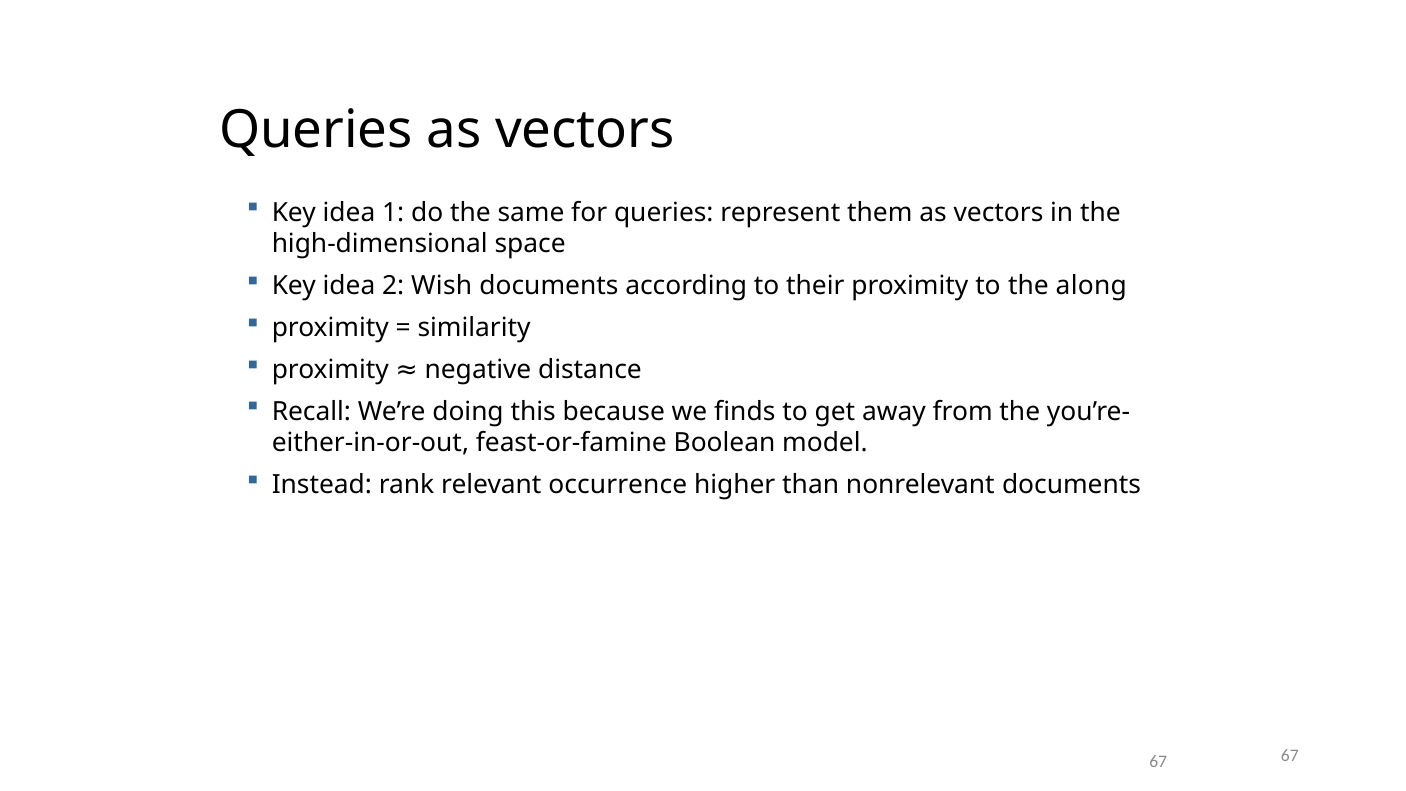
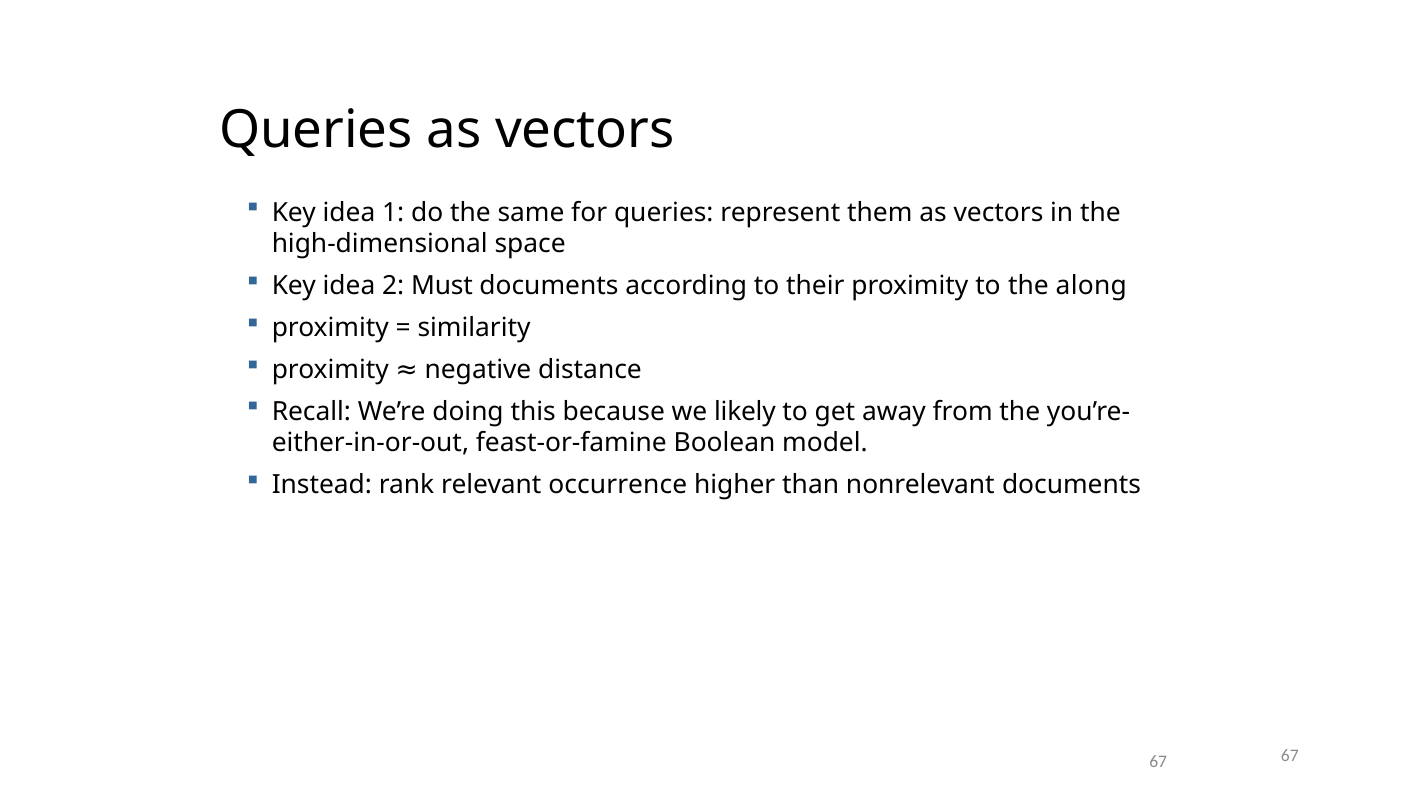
Wish: Wish -> Must (442, 286)
finds: finds -> likely (745, 412)
